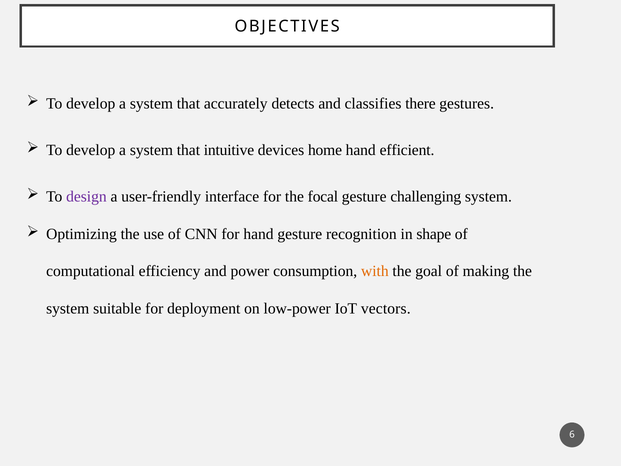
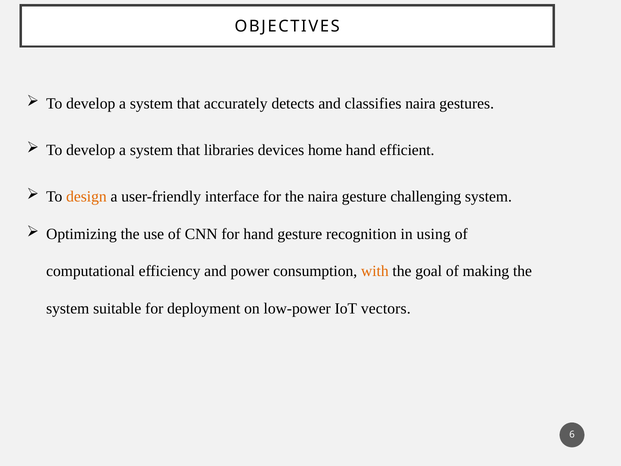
classifies there: there -> naira (420, 104)
intuitive: intuitive -> libraries (229, 150)
design colour: purple -> orange (86, 197)
the focal: focal -> naira (323, 197)
shape: shape -> using (434, 234)
